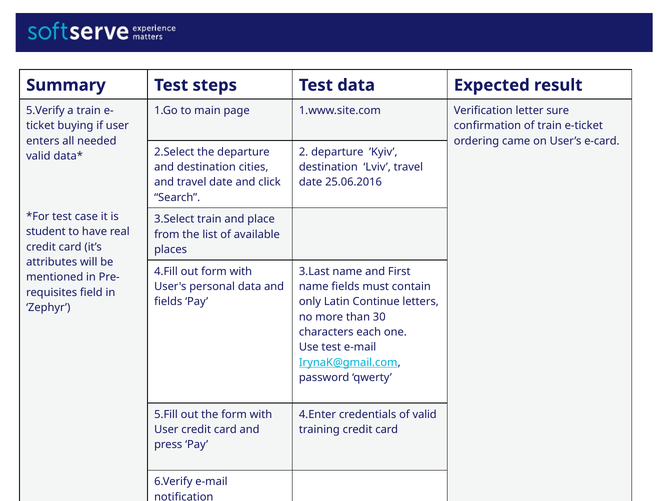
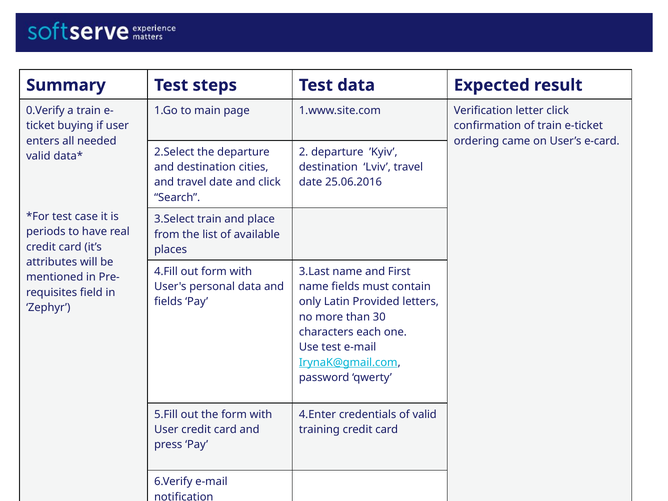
5.Verify: 5.Verify -> 0.Verify (45, 111)
letter sure: sure -> click (558, 111)
student: student -> periods (46, 232)
Continue: Continue -> Provided (376, 302)
